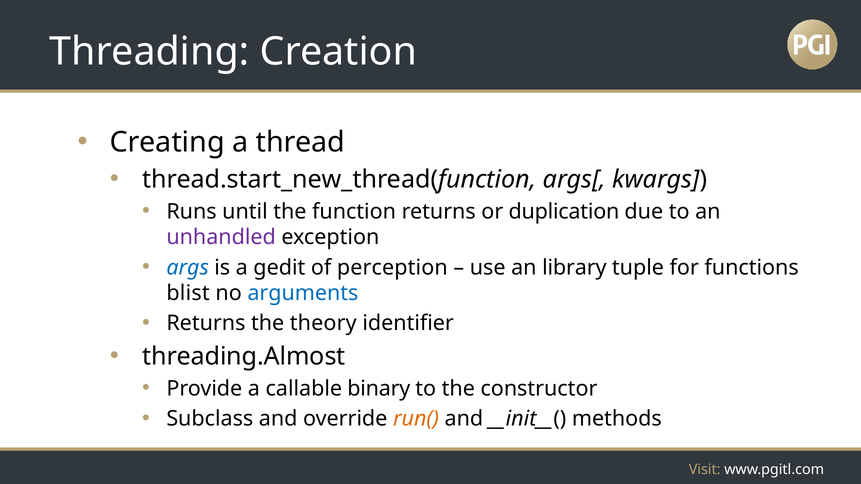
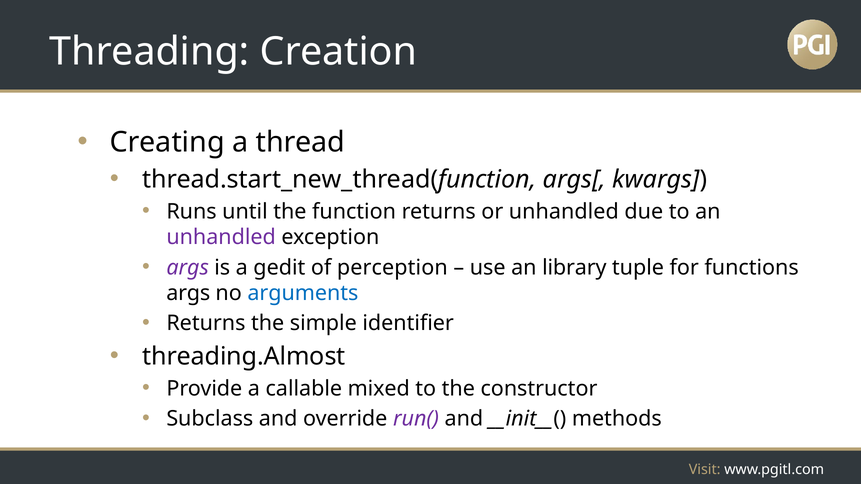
or duplication: duplication -> unhandled (564, 212)
args colour: blue -> purple (188, 268)
blist: blist -> args (188, 293)
theory: theory -> simple (323, 324)
binary: binary -> mixed (379, 389)
run( colour: orange -> purple (416, 419)
